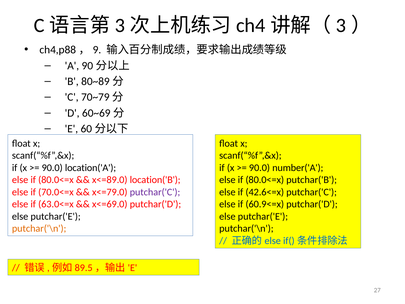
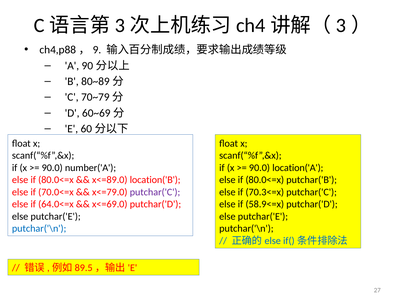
location('A: location('A -> number('A (91, 168)
number('A: number('A -> location('A (298, 168)
42.6<=x: 42.6<=x -> 70.3<=x (265, 192)
63.0<=x: 63.0<=x -> 64.0<=x (56, 204)
60.9<=x: 60.9<=x -> 58.9<=x (265, 204)
putchar('\n colour: orange -> blue (39, 228)
